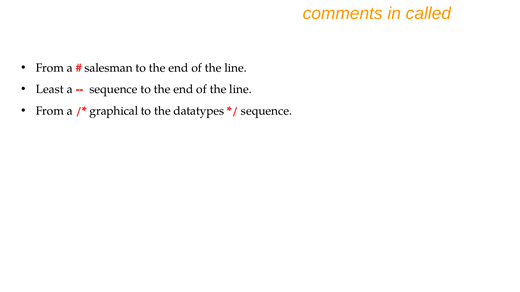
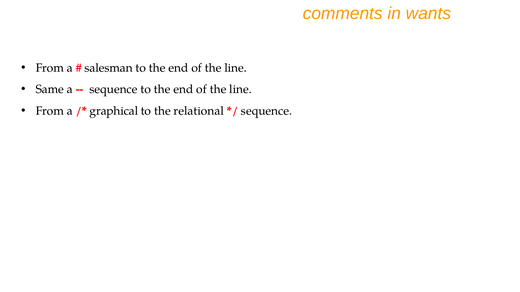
called: called -> wants (428, 14)
Least: Least -> Same (50, 89)
datatypes: datatypes -> relational (199, 111)
